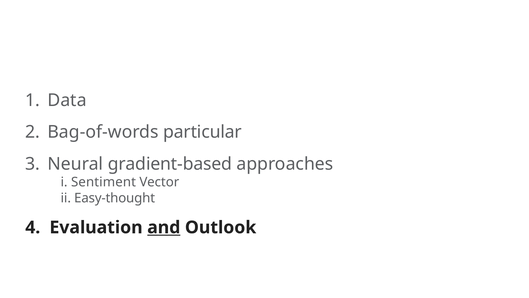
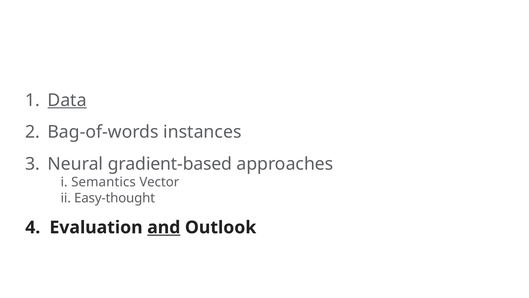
Data underline: none -> present (67, 100)
particular: particular -> instances (202, 132)
Sentiment: Sentiment -> Semantics (103, 182)
